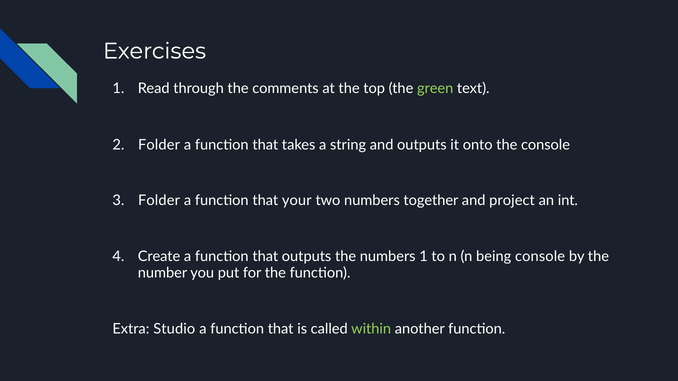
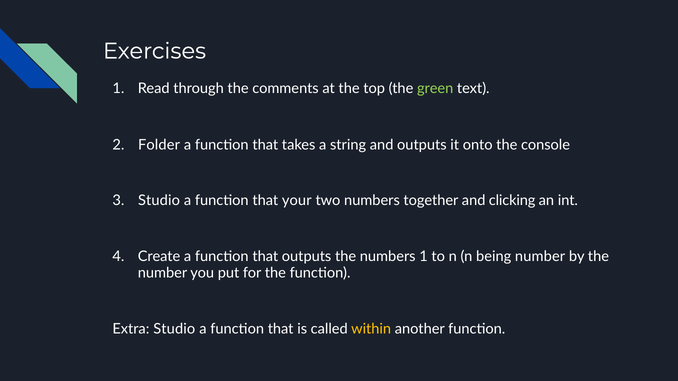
Folder: Folder -> Studio (159, 201)
project: project -> clicking (512, 201)
being console: console -> number (540, 257)
within colour: light green -> yellow (371, 329)
